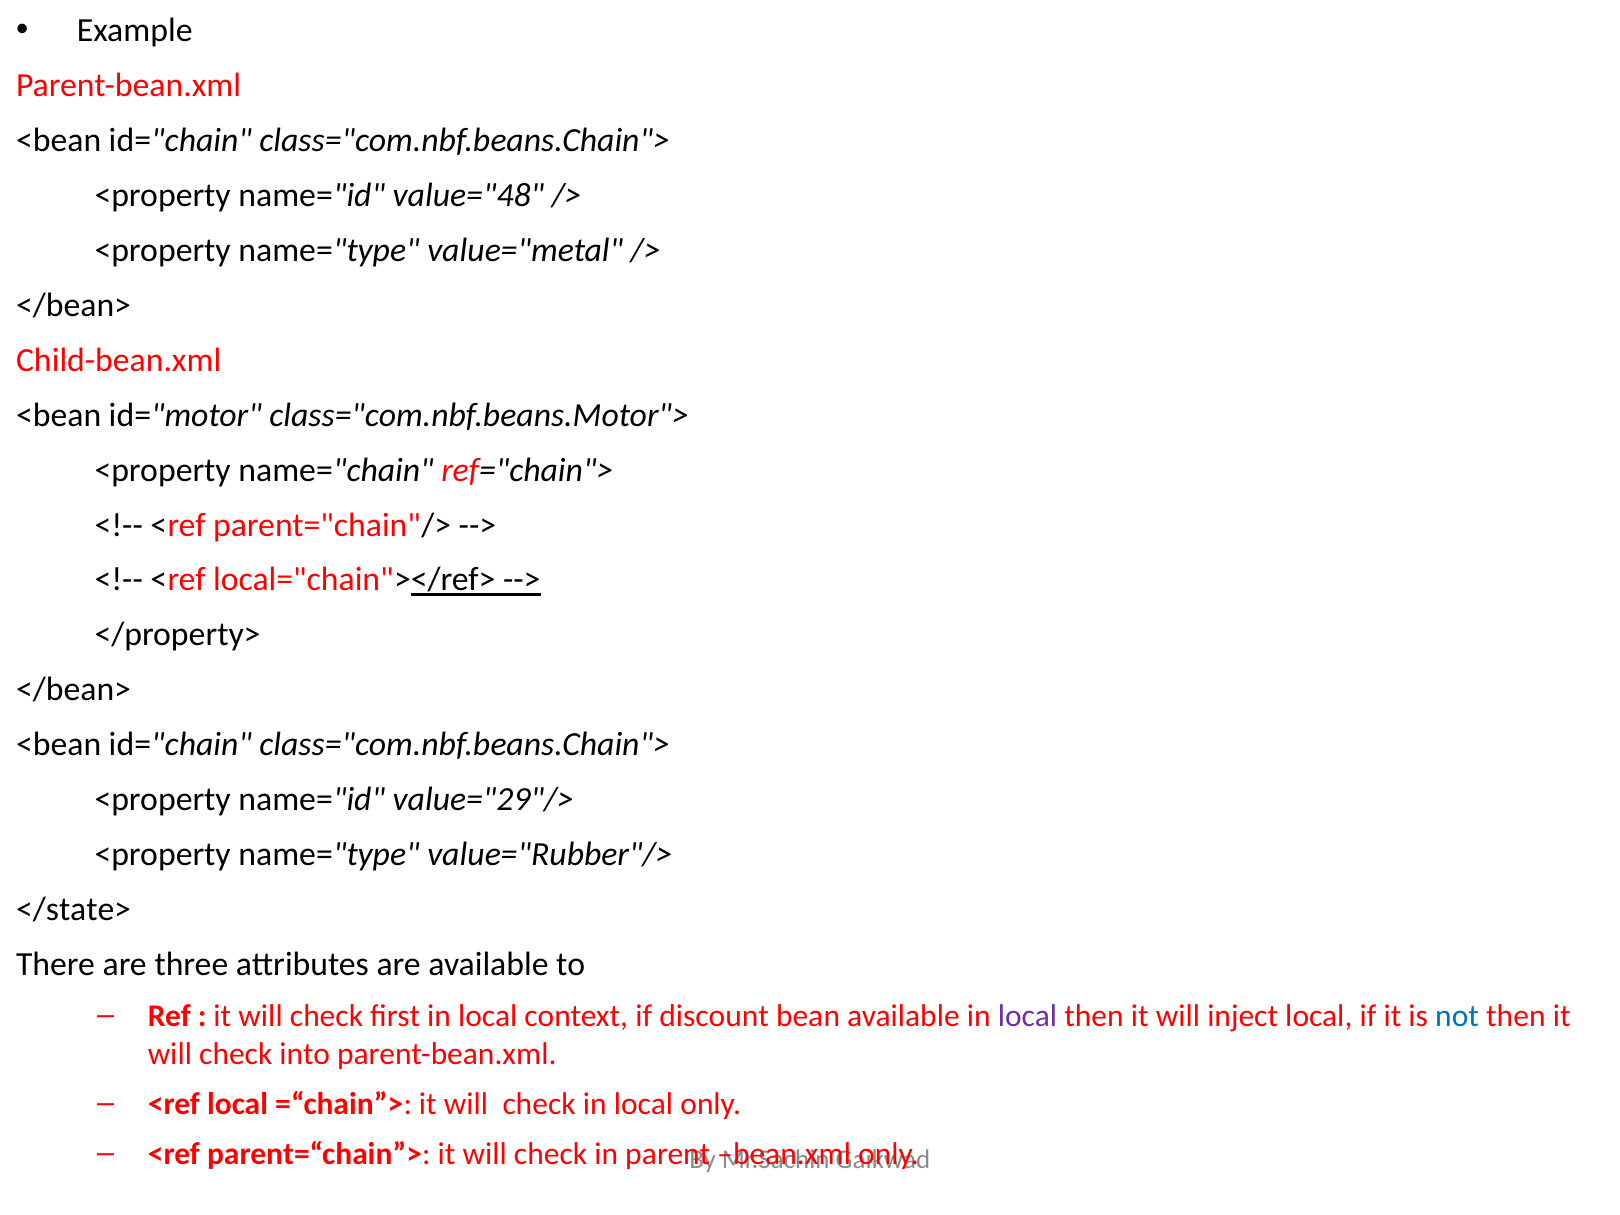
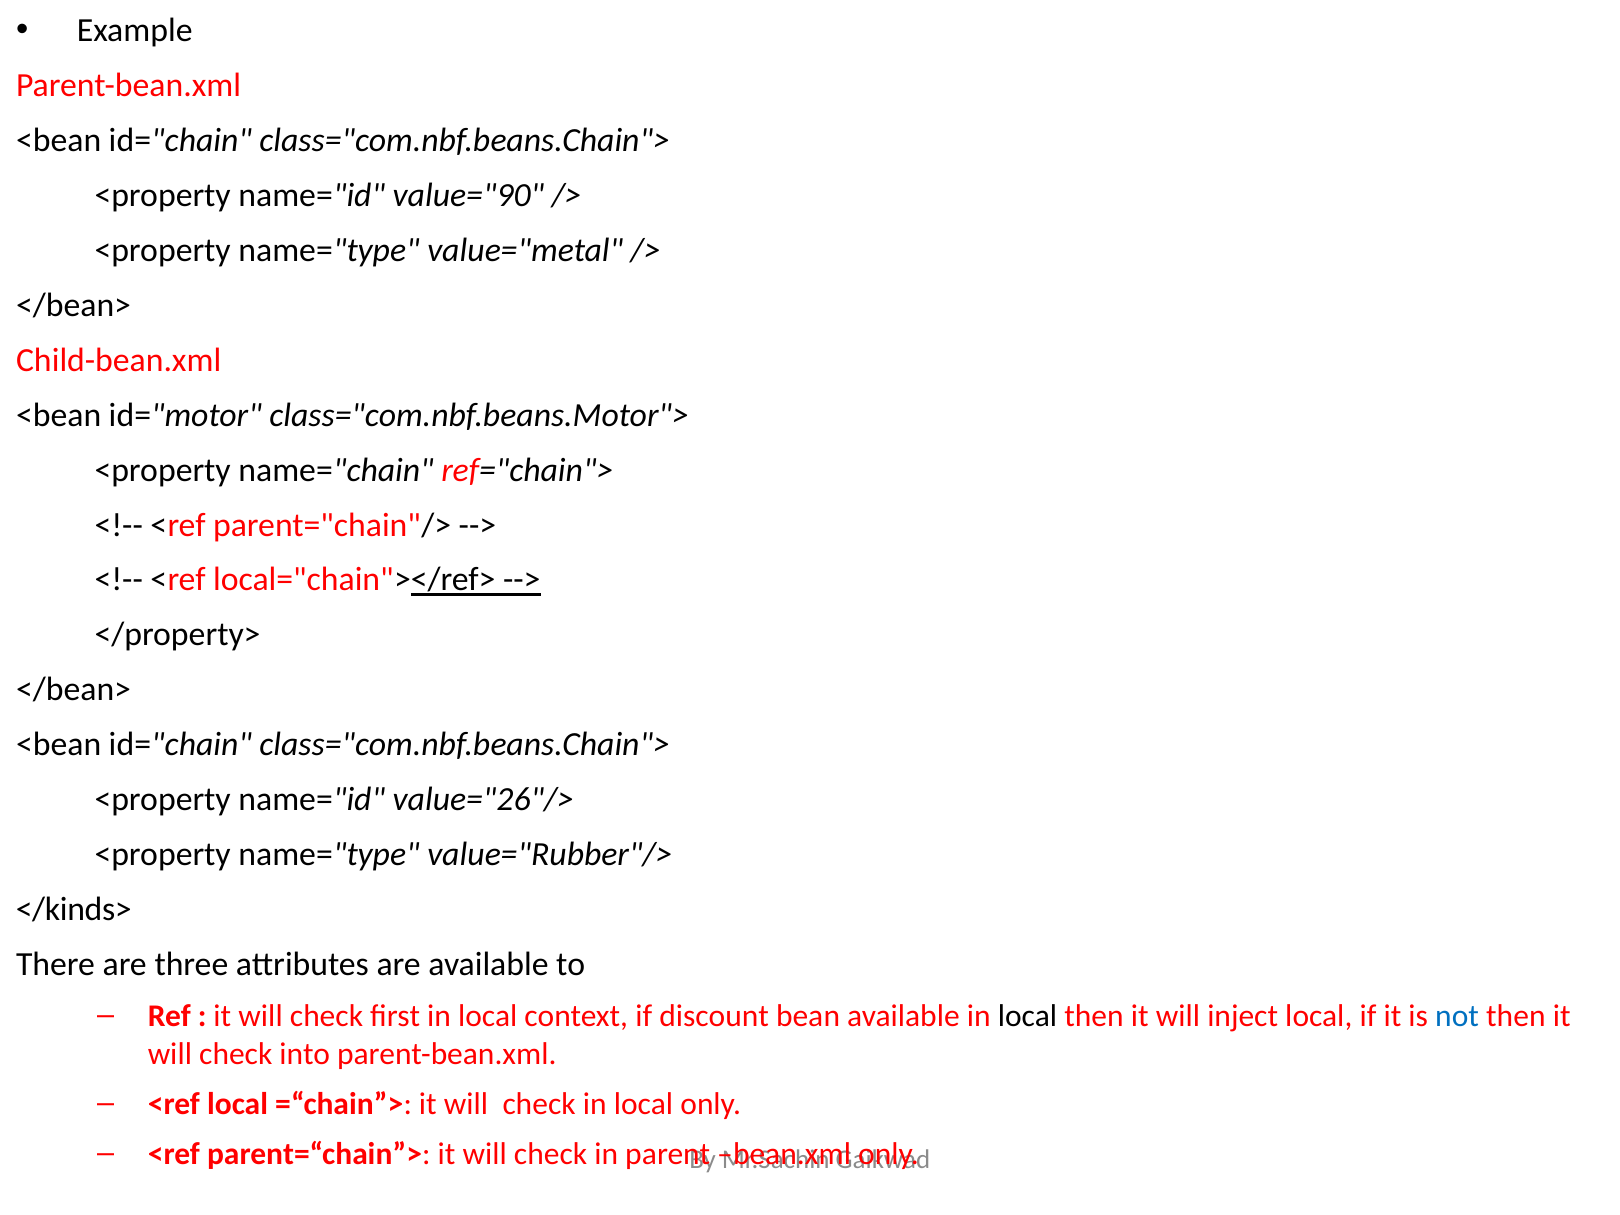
value="48: value="48 -> value="90 (468, 195)
value="29"/>: value="29"/> -> value="26"/> (483, 800)
</state>: </state> -> </kinds> (74, 909)
local colour: purple -> black (1027, 1016)
